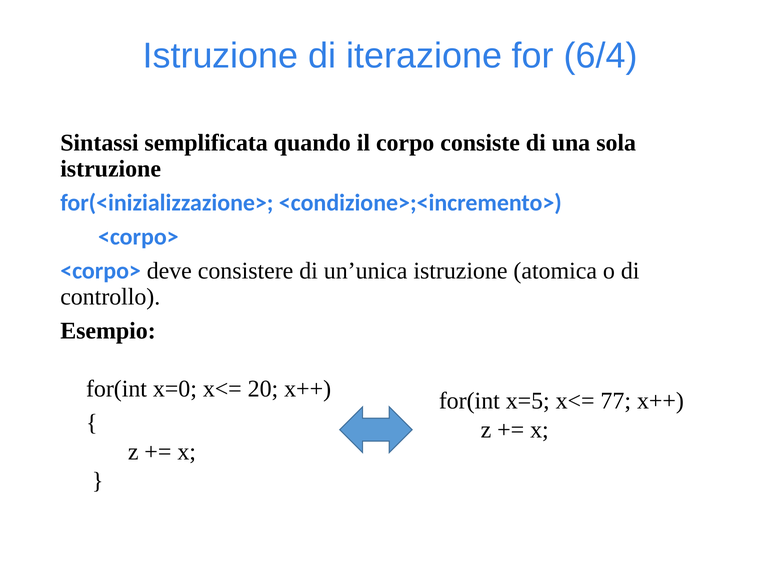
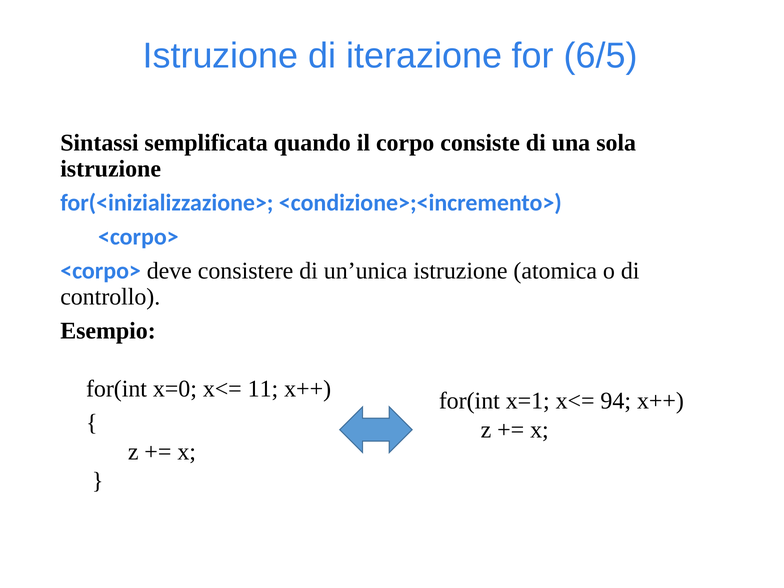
6/4: 6/4 -> 6/5 (601, 56)
20: 20 -> 11 (263, 389)
x=5: x=5 -> x=1 (528, 401)
77: 77 -> 94 (616, 401)
